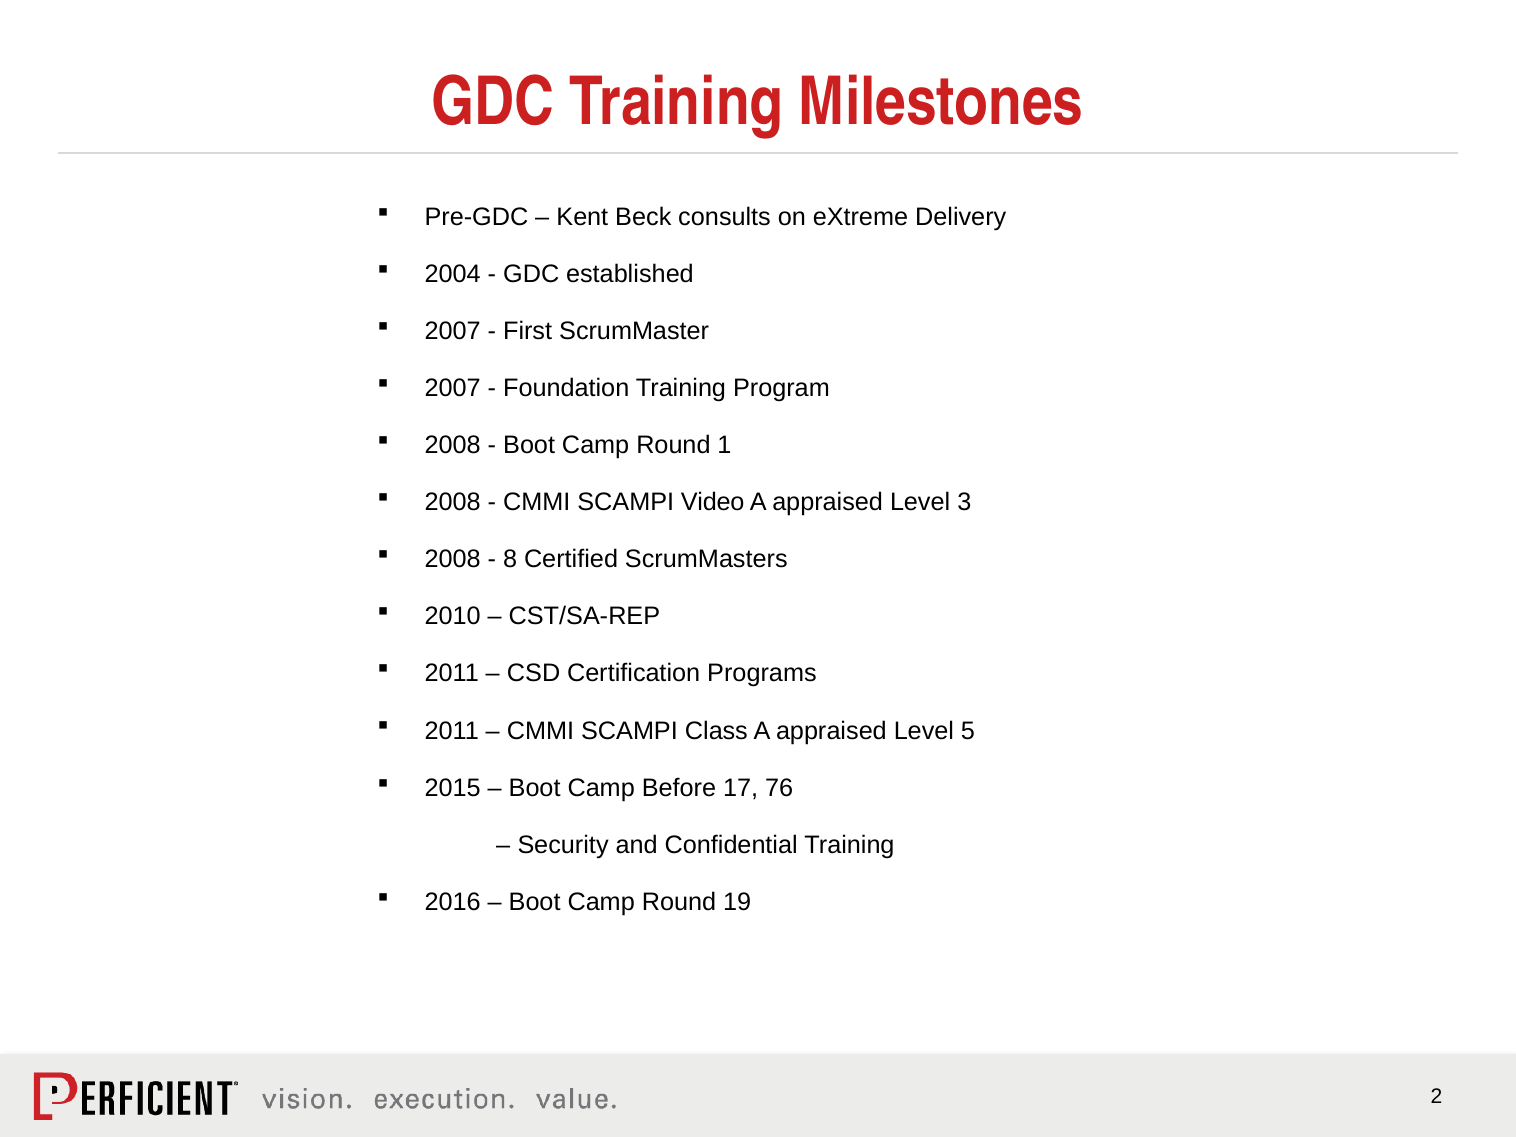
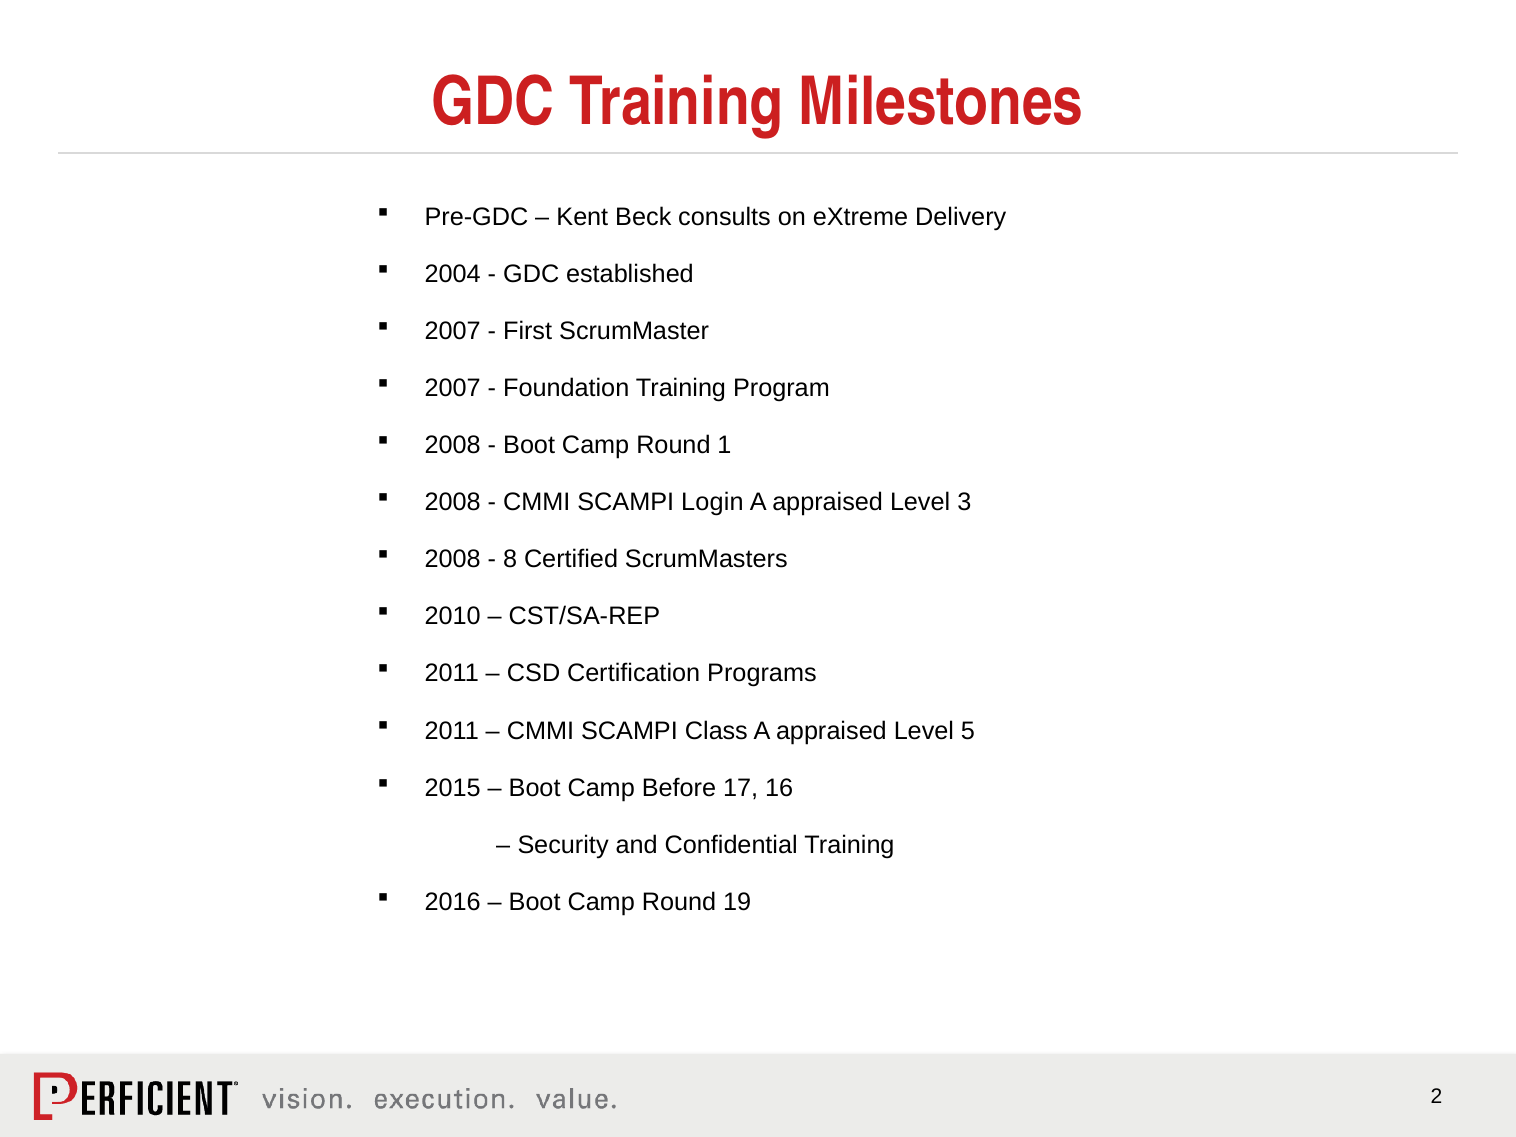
Video: Video -> Login (712, 502)
76: 76 -> 16 (779, 788)
